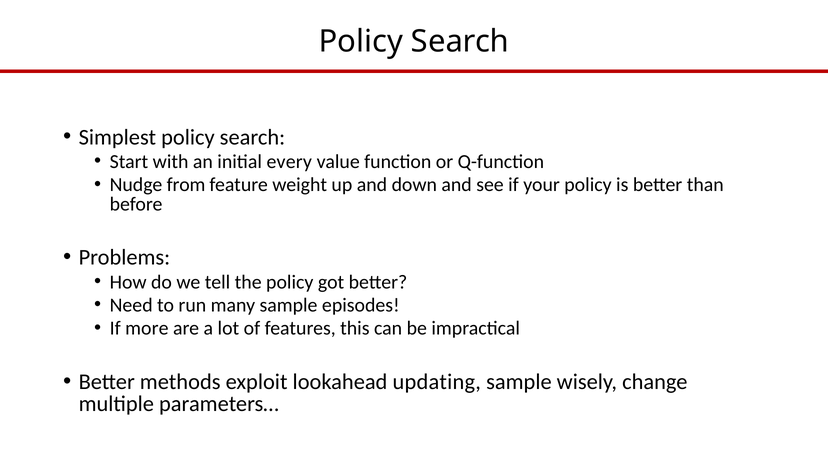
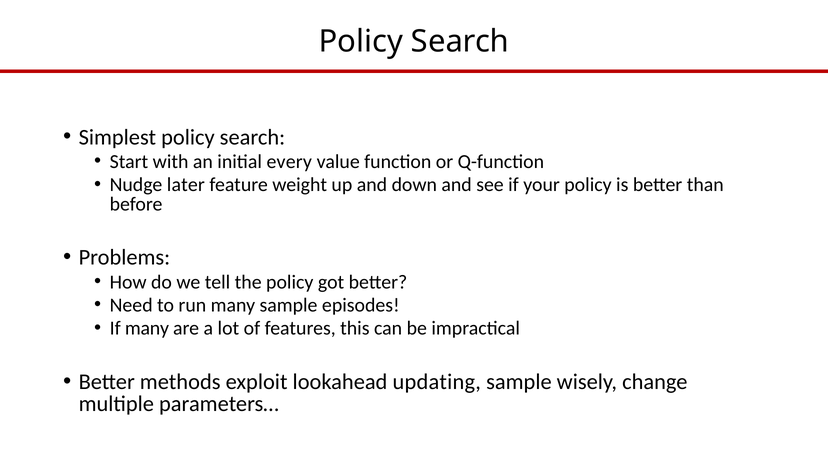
from: from -> later (186, 185)
If more: more -> many (147, 328)
